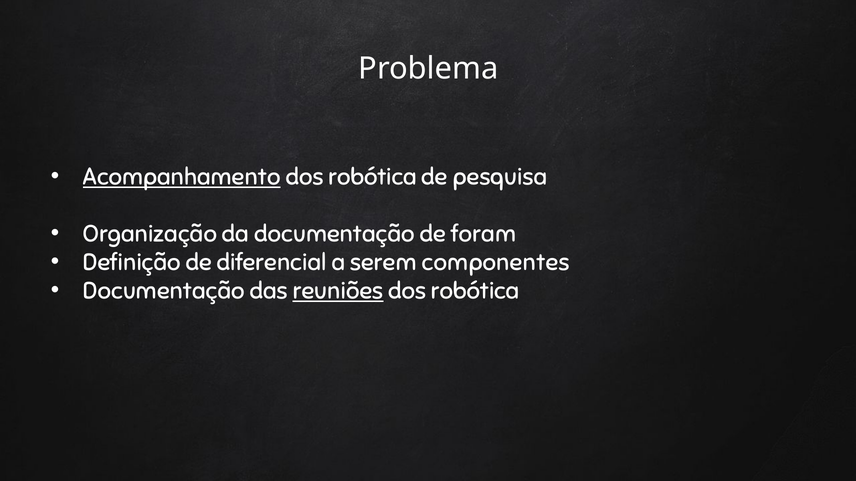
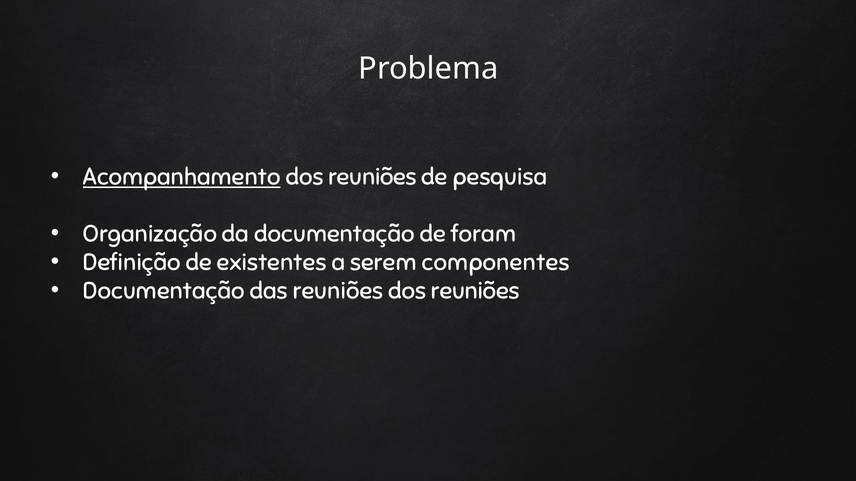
robótica: robótica -> reuniões (373, 177)
diferencial: diferencial -> existentes (272, 263)
reuniões underline: present -> none (338, 291)
robótica: robótica -> reuniões (475, 291)
